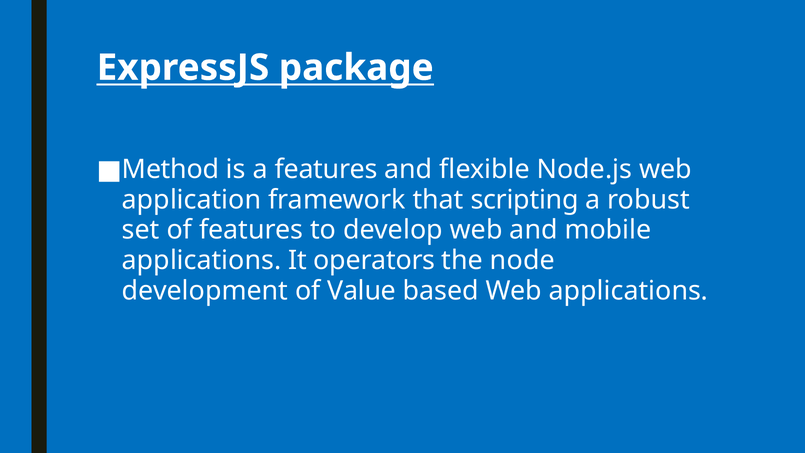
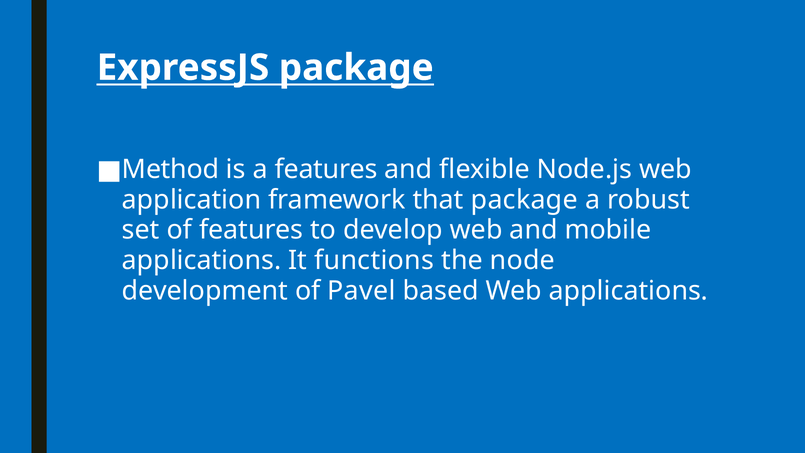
that scripting: scripting -> package (524, 200)
operators: operators -> functions (374, 260)
Value: Value -> Pavel (361, 291)
